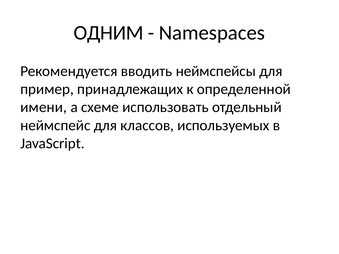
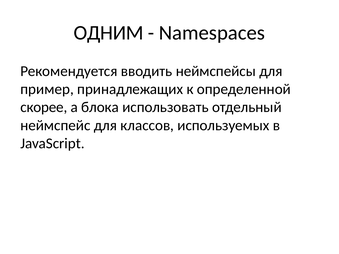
имени: имени -> скорее (44, 107)
схеме: схеме -> блока (100, 107)
